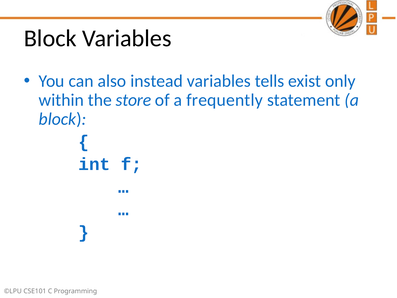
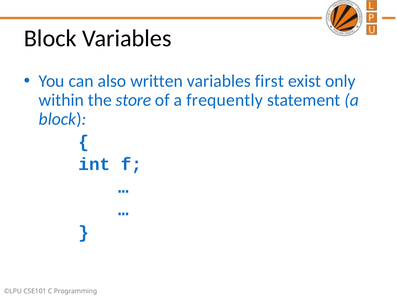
instead: instead -> written (157, 81)
tells: tells -> first (269, 81)
